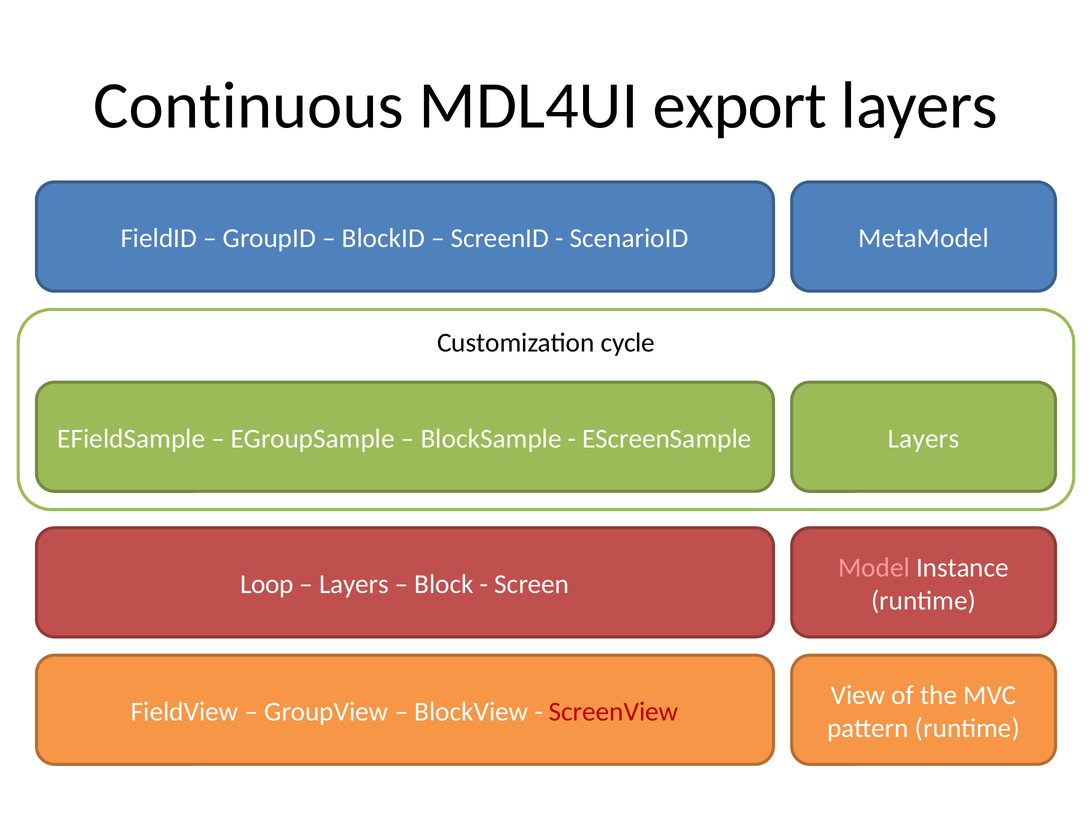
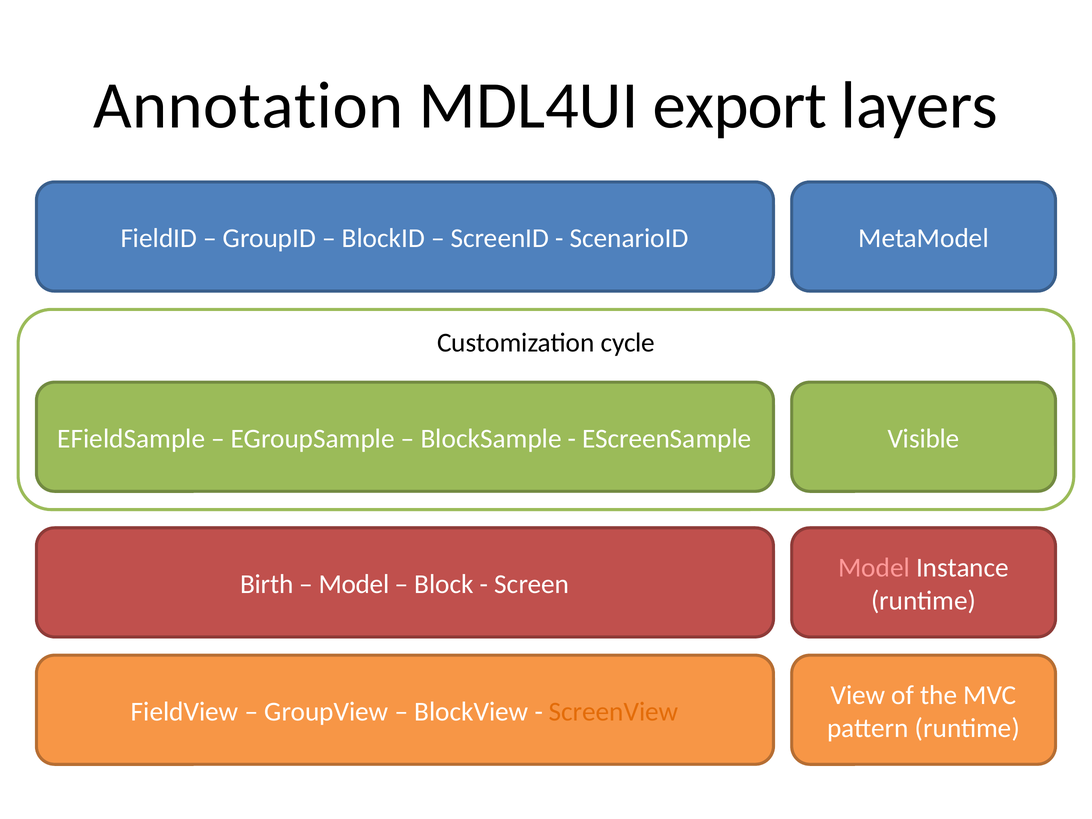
Continuous: Continuous -> Annotation (248, 106)
EScreenSample Layers: Layers -> Visible (924, 439)
Loop: Loop -> Birth (267, 584)
Layers: Layers -> Model (354, 584)
ScreenView colour: red -> orange (614, 712)
